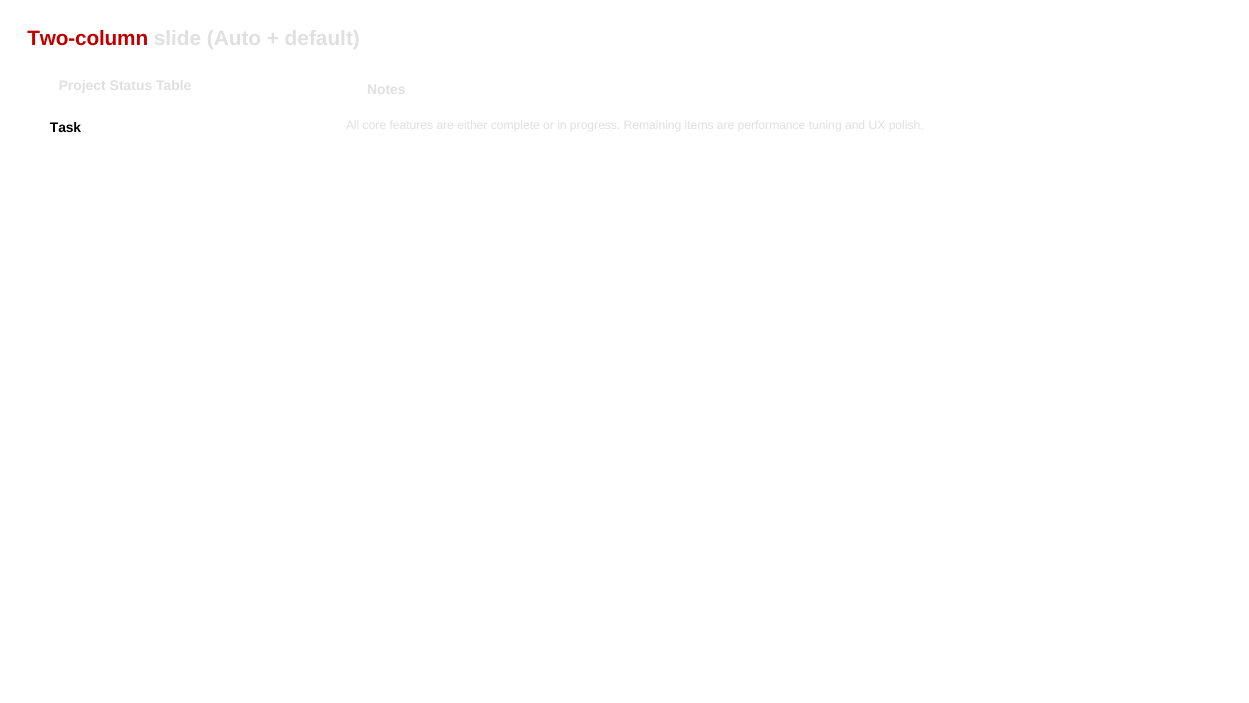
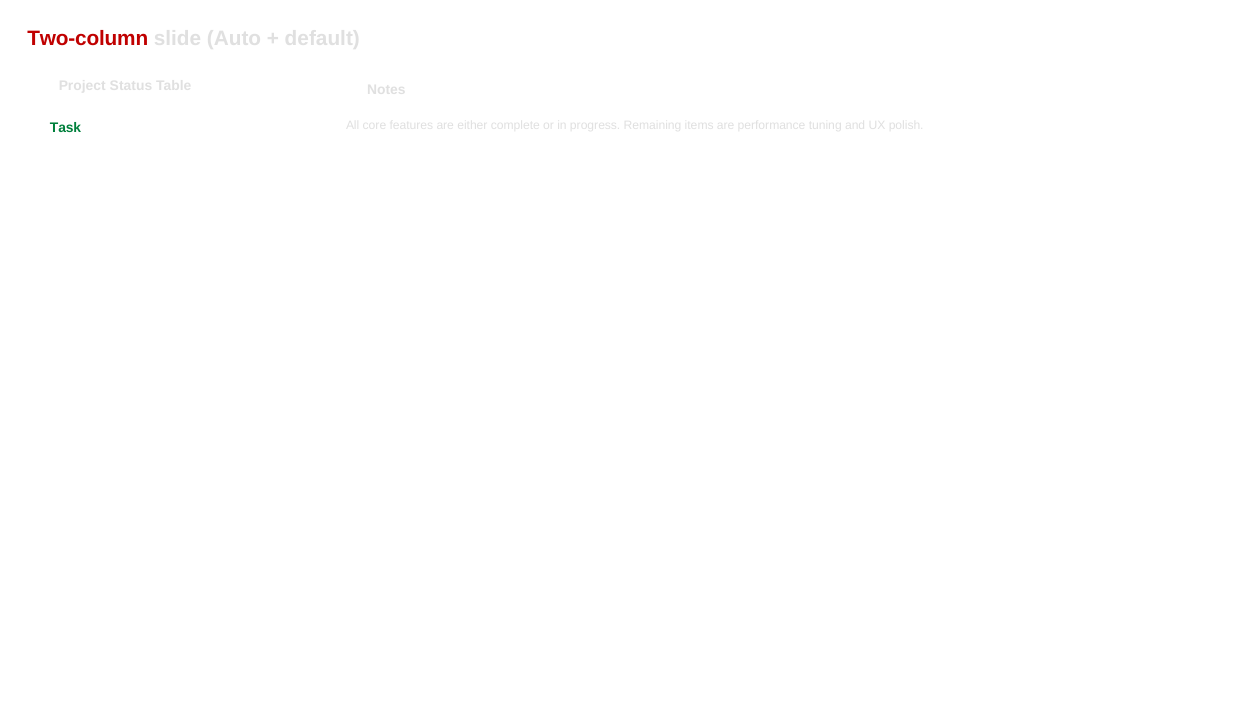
Task colour: black -> green (66, 128)
